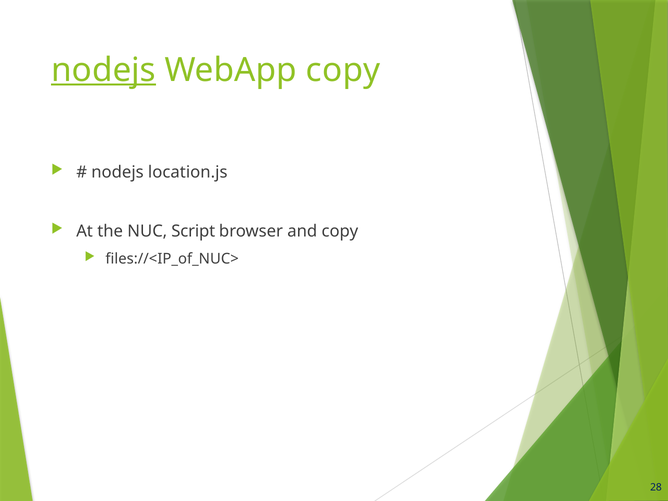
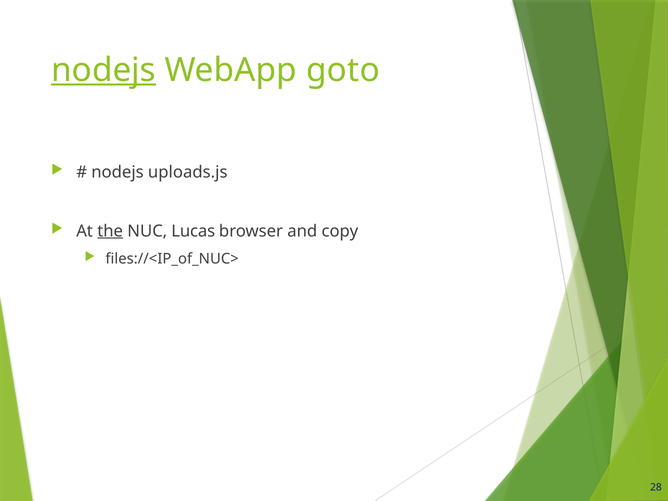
WebApp copy: copy -> goto (343, 70)
location.js: location.js -> uploads.js (188, 172)
the underline: none -> present (110, 231)
Script: Script -> Lucas (193, 231)
